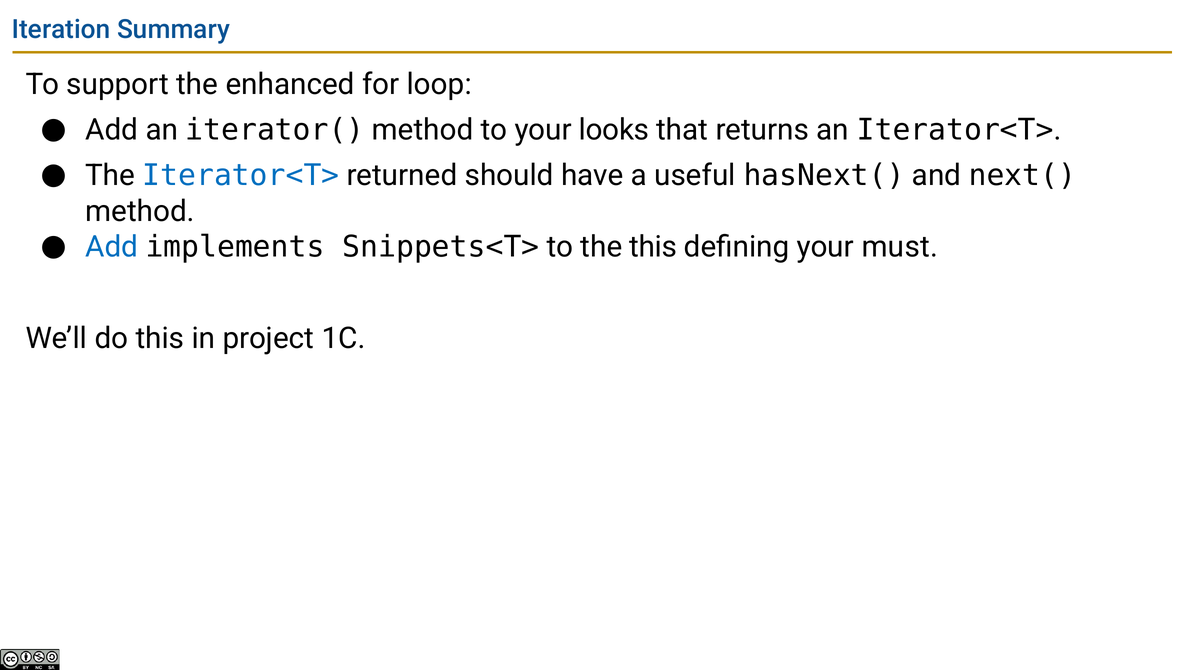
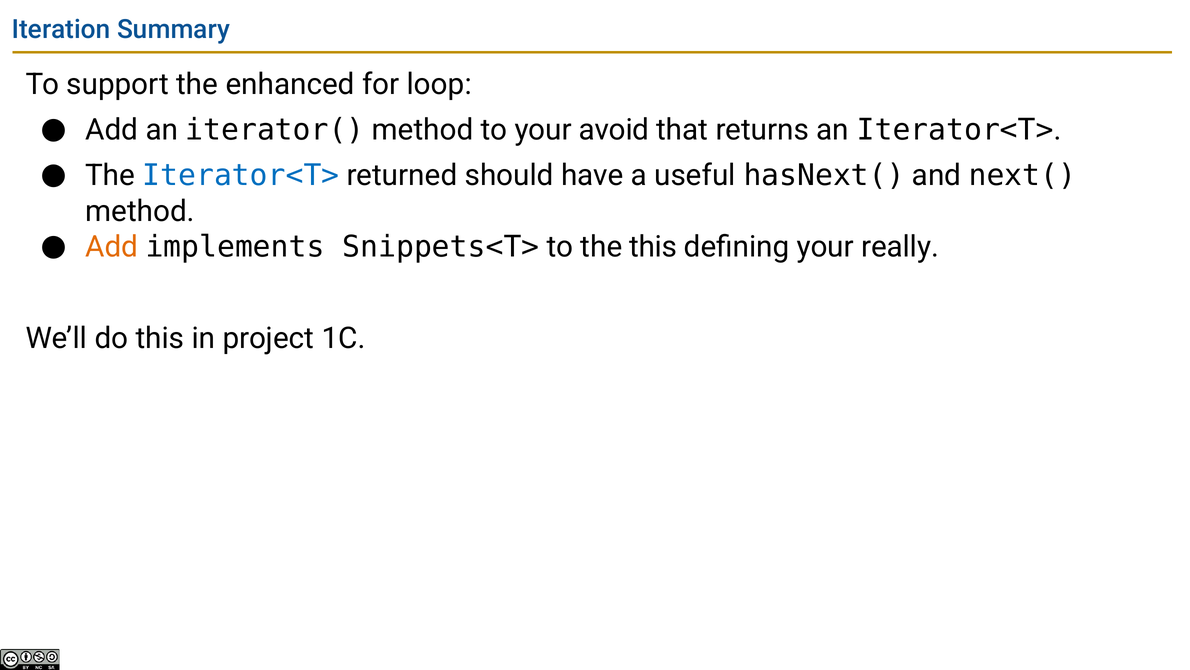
looks: looks -> avoid (614, 130)
Add colour: blue -> orange (112, 247)
must: must -> really (900, 247)
